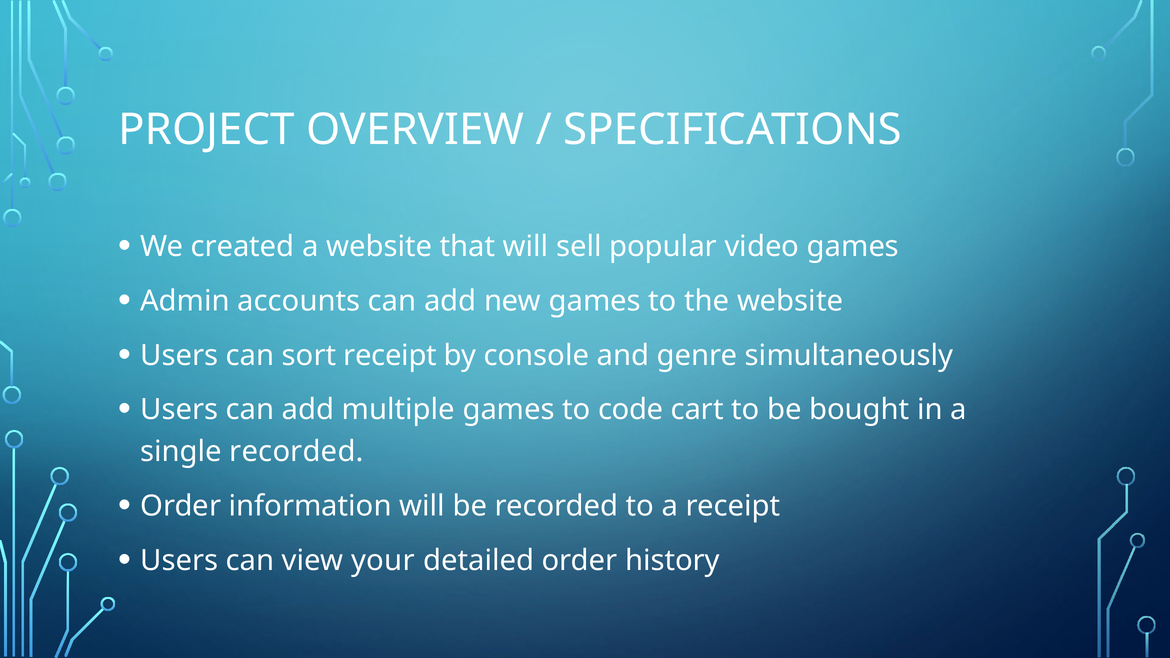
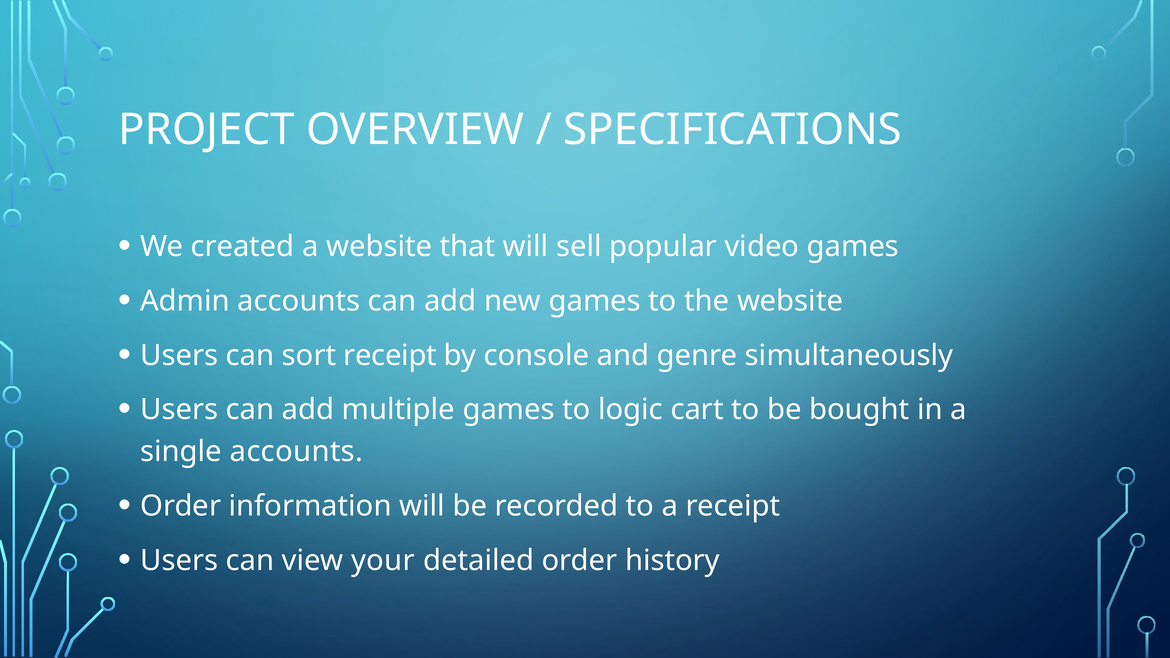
code: code -> logic (631, 410)
single recorded: recorded -> accounts (296, 452)
